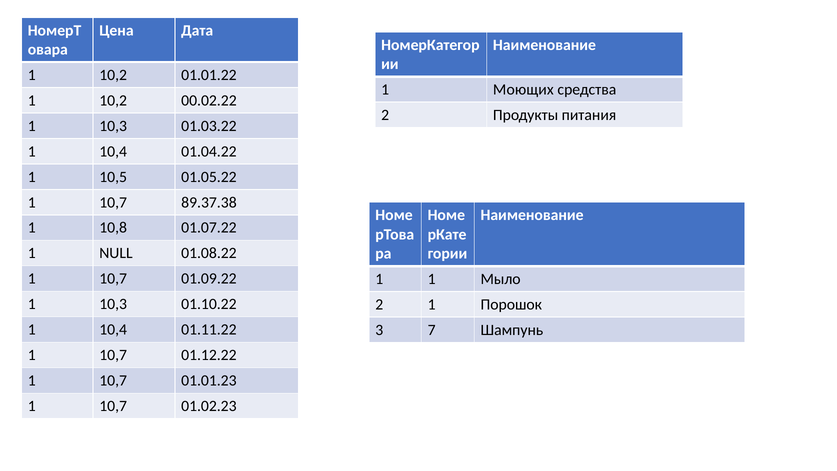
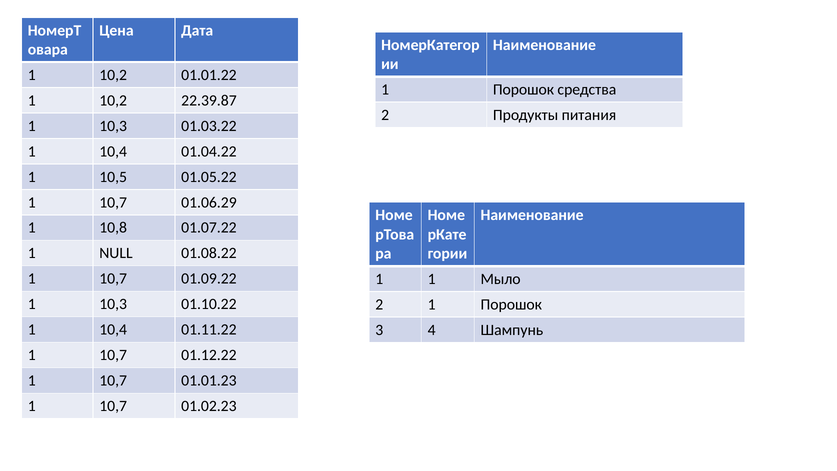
Моющих: Моющих -> Порошок (523, 90)
00.02.22: 00.02.22 -> 22.39.87 (209, 100)
89.37.38: 89.37.38 -> 01.06.29 (209, 202)
7: 7 -> 4 (432, 330)
